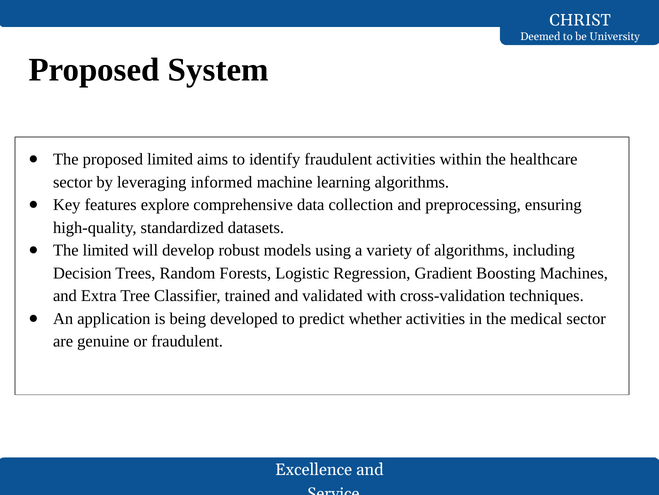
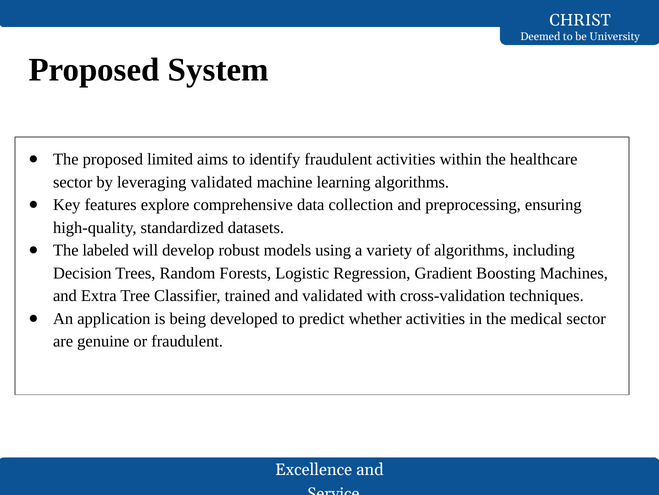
leveraging informed: informed -> validated (221, 182)
The limited: limited -> labeled (106, 250)
